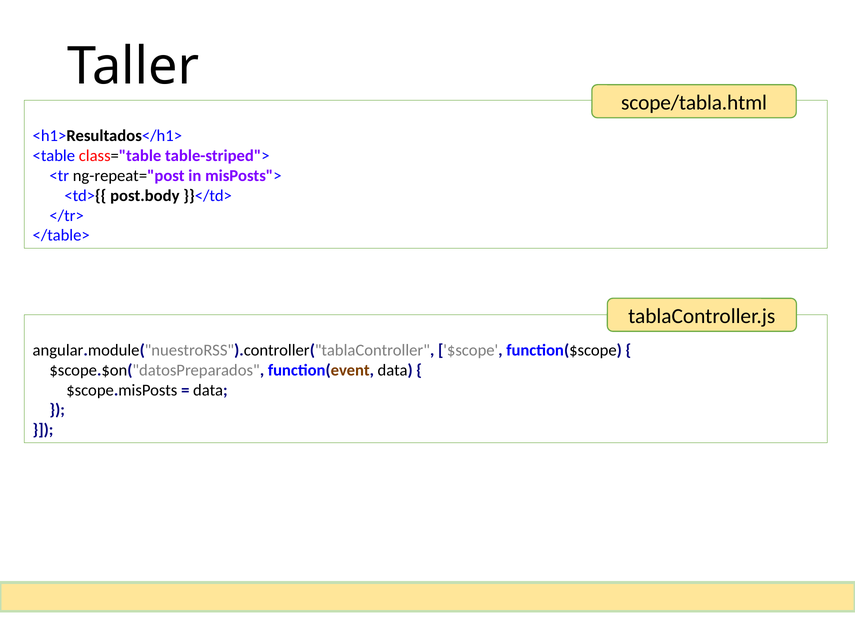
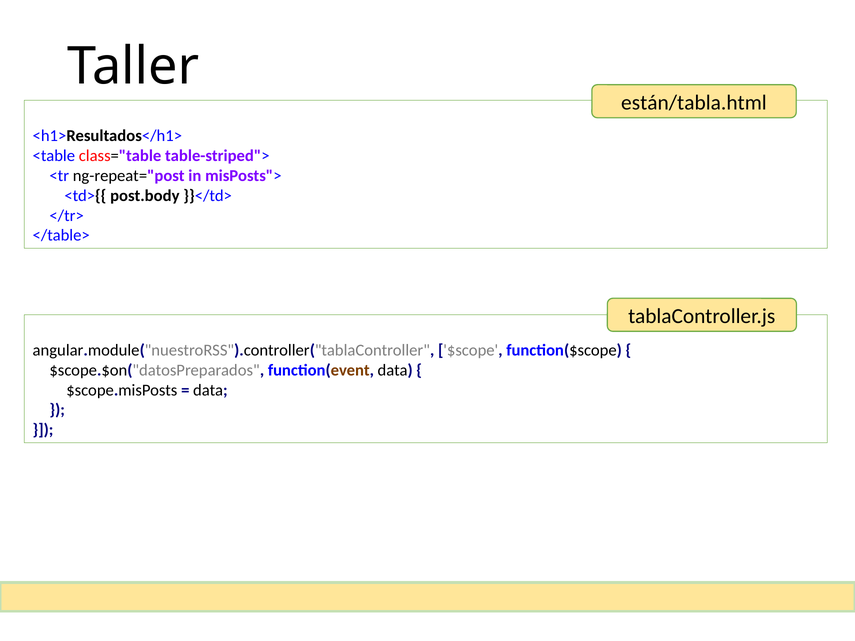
scope/tabla.html: scope/tabla.html -> están/tabla.html (694, 103)
